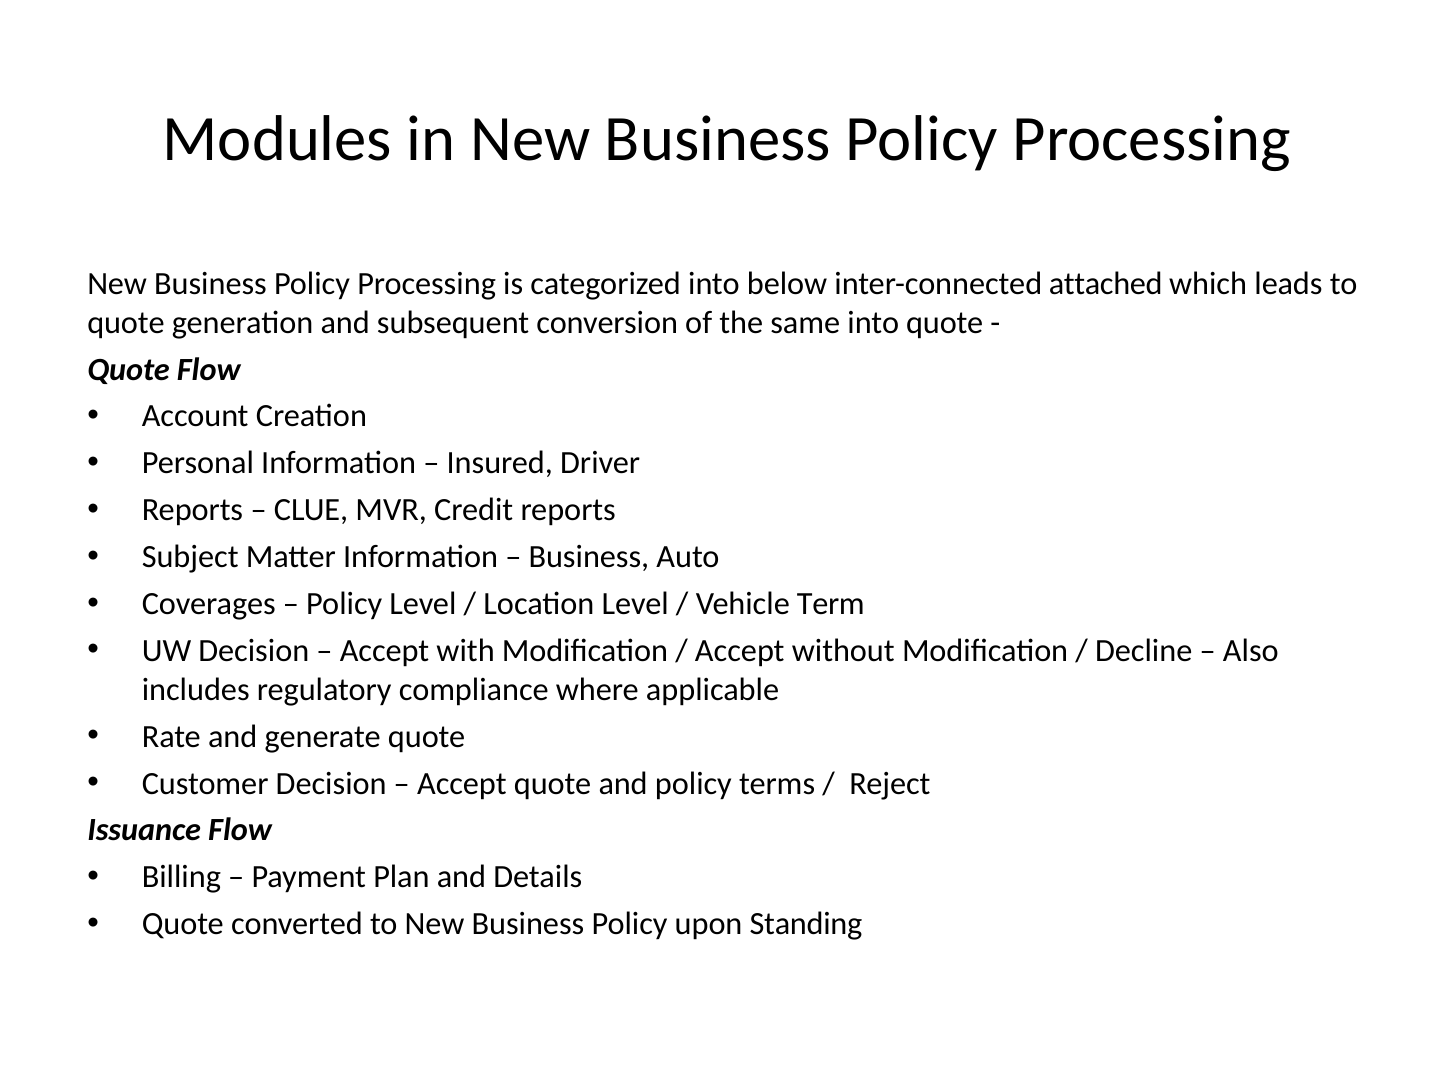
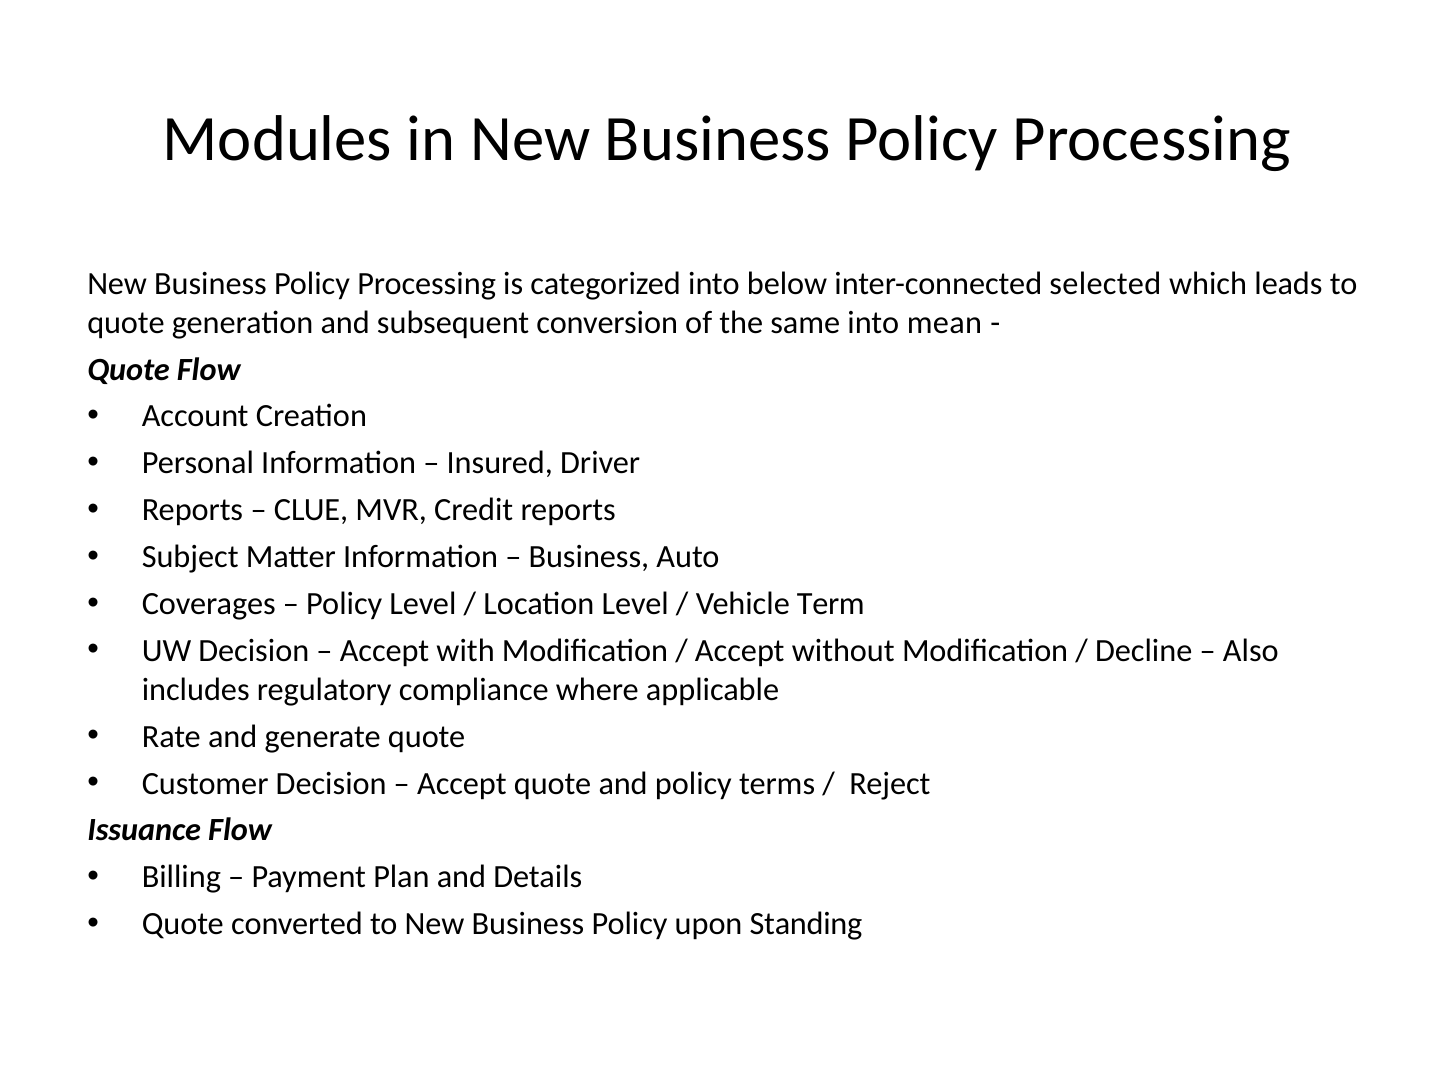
attached: attached -> selected (1105, 284)
into quote: quote -> mean (944, 322)
